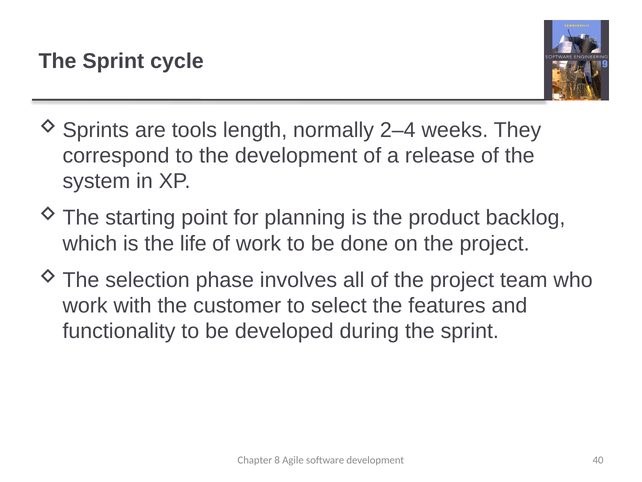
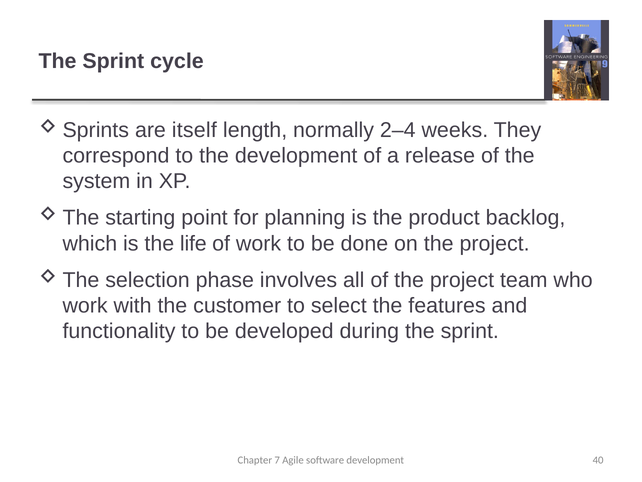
tools: tools -> itself (194, 130)
8: 8 -> 7 (277, 460)
